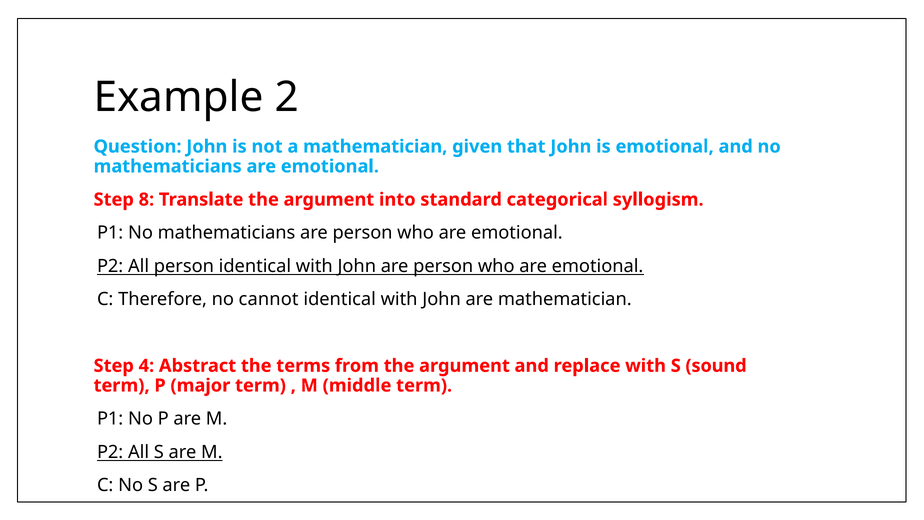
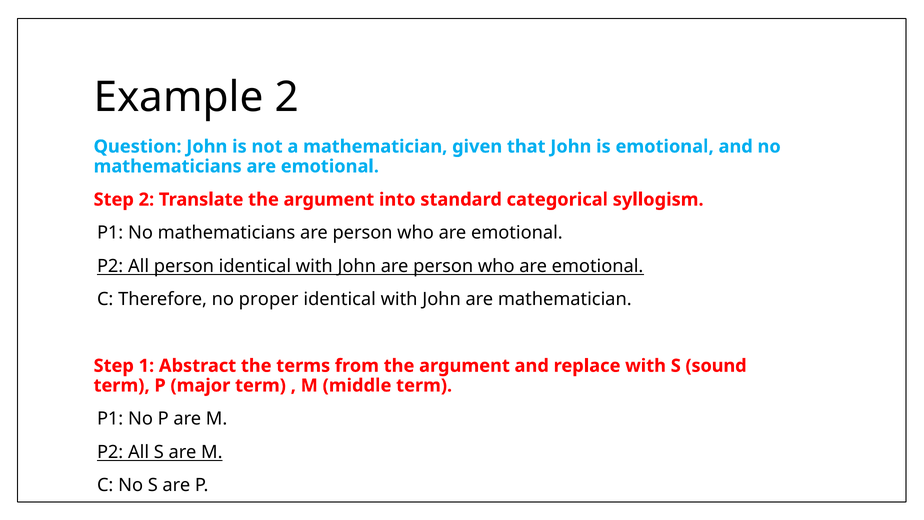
Step 8: 8 -> 2 (146, 199)
cannot: cannot -> proper (269, 299)
4: 4 -> 1 (146, 366)
